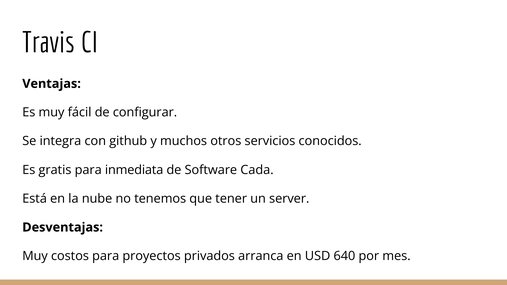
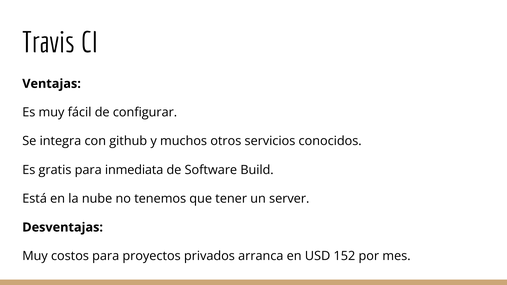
Cada: Cada -> Build (257, 170)
640: 640 -> 152 (344, 256)
